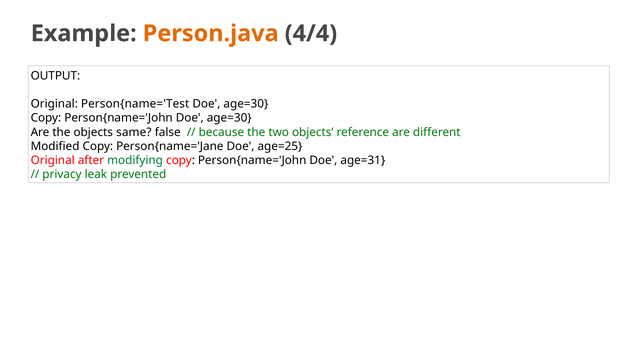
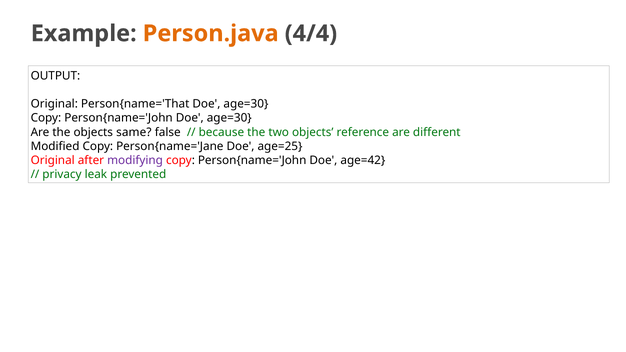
Person{name='Test: Person{name='Test -> Person{name='That (135, 104)
modifying colour: green -> purple (135, 160)
age=31: age=31 -> age=42 (363, 160)
